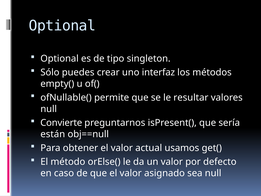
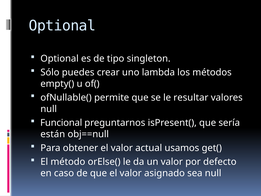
interfaz: interfaz -> lambda (158, 72)
Convierte: Convierte -> Funcional (61, 123)
